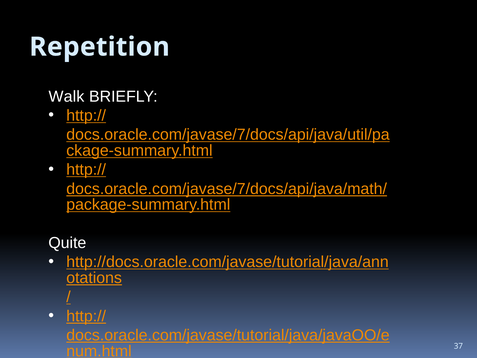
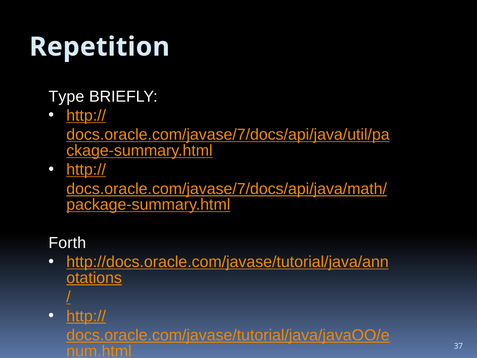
Walk: Walk -> Type (66, 96)
Quite: Quite -> Forth (67, 243)
